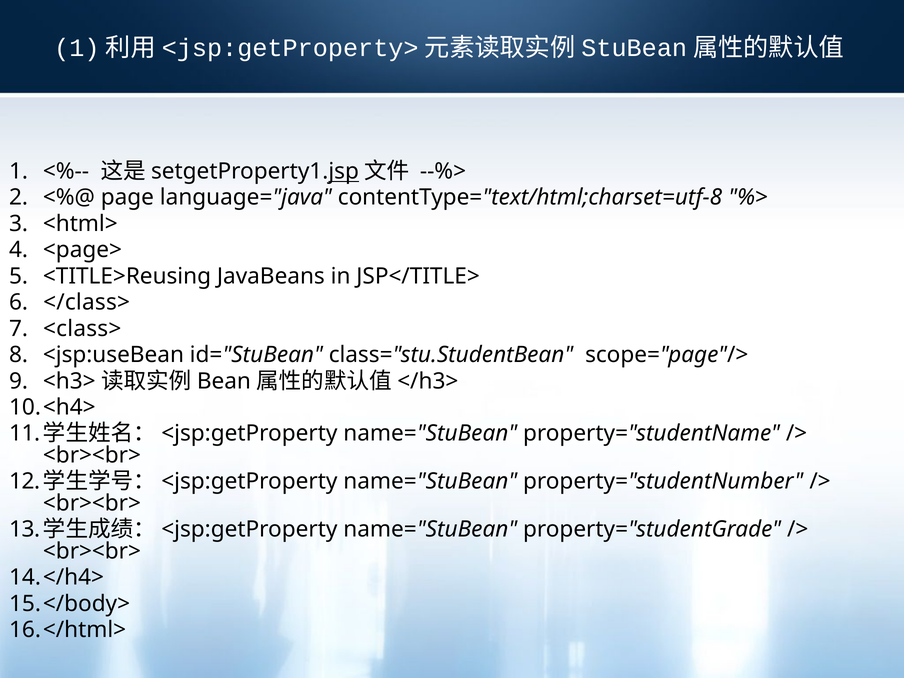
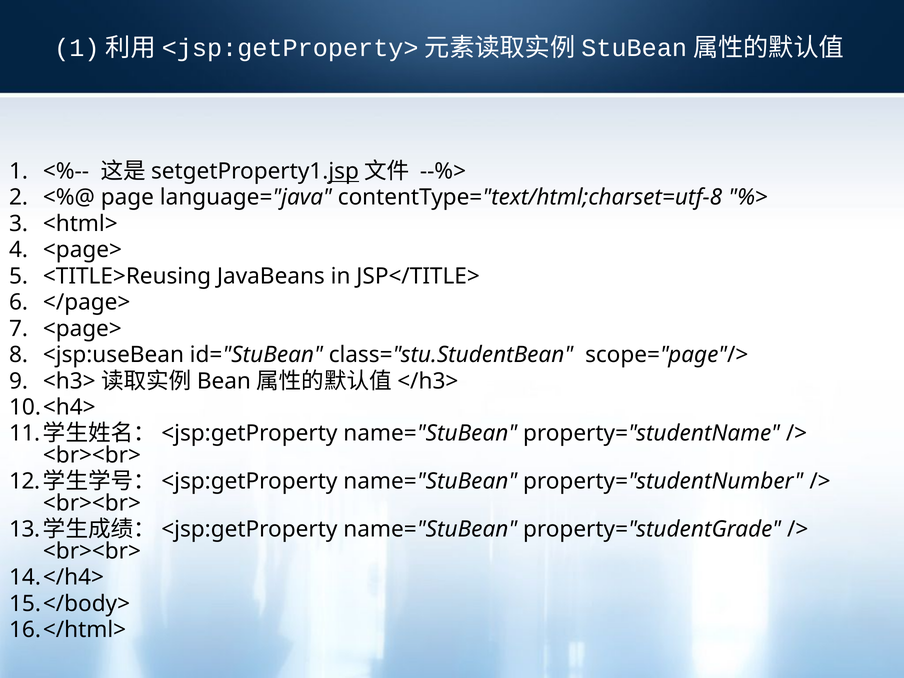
</class>: </class> -> </page> (87, 302)
<class>: <class> -> <page> (82, 329)
